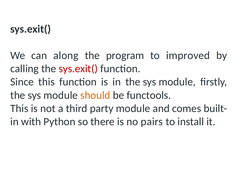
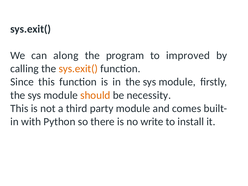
sys.exit( colour: red -> orange (78, 69)
functools: functools -> necessity (149, 95)
pairs: pairs -> write (152, 122)
